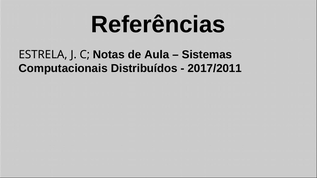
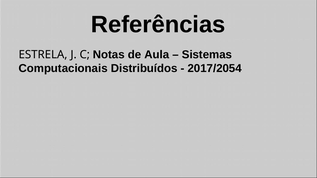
2017/2011: 2017/2011 -> 2017/2054 (215, 68)
